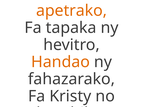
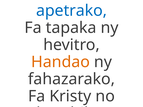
apetrako colour: orange -> blue (72, 11)
